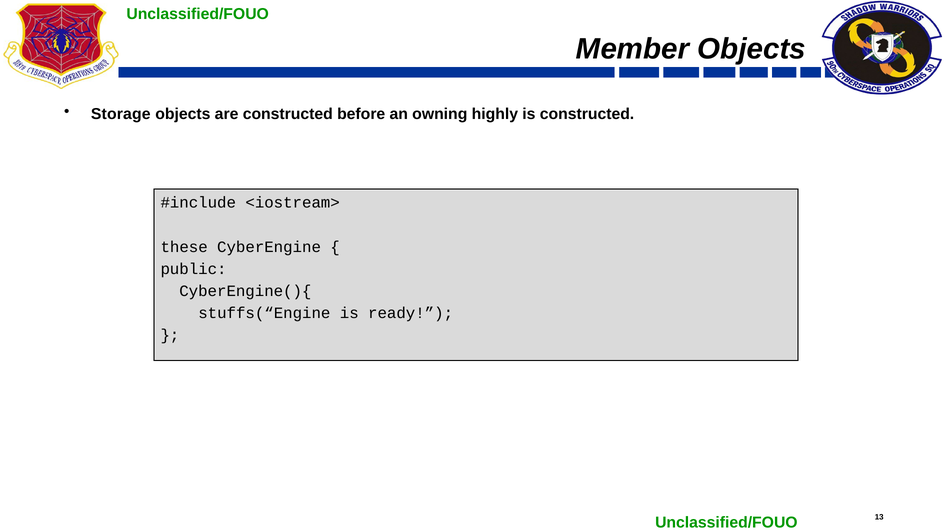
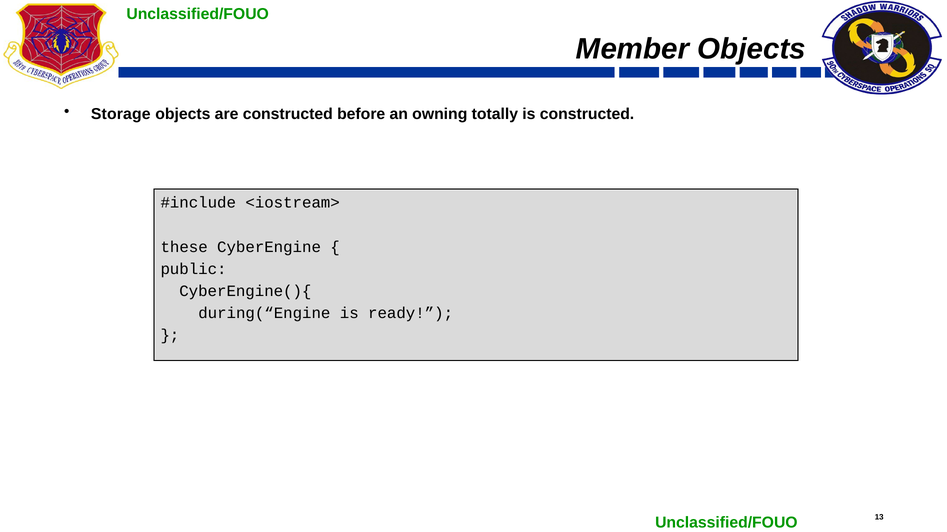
highly: highly -> totally (495, 114)
stuffs(“Engine: stuffs(“Engine -> during(“Engine (264, 313)
